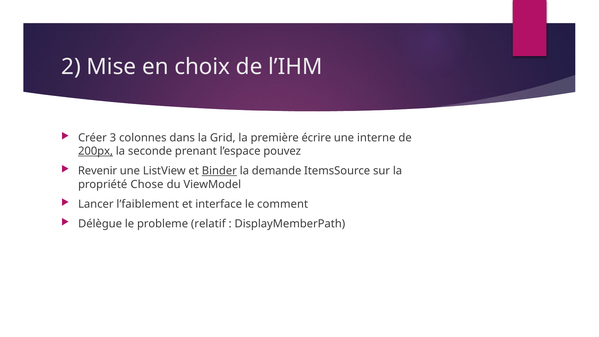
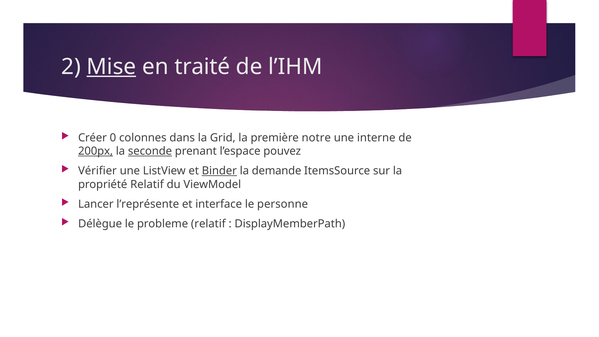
Mise underline: none -> present (111, 67)
choix: choix -> traité (202, 67)
3: 3 -> 0 (113, 138)
écrire: écrire -> notre (316, 138)
seconde underline: none -> present (150, 151)
Revenir: Revenir -> Vérifier (97, 171)
propriété Chose: Chose -> Relatif (147, 184)
l’faiblement: l’faiblement -> l’représente (148, 204)
comment: comment -> personne (283, 204)
